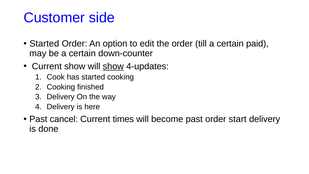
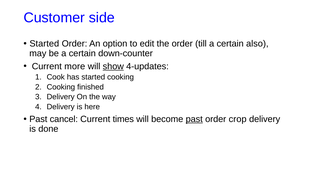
paid: paid -> also (257, 44)
Current show: show -> more (75, 66)
past underline: none -> present (194, 119)
start: start -> crop (238, 119)
